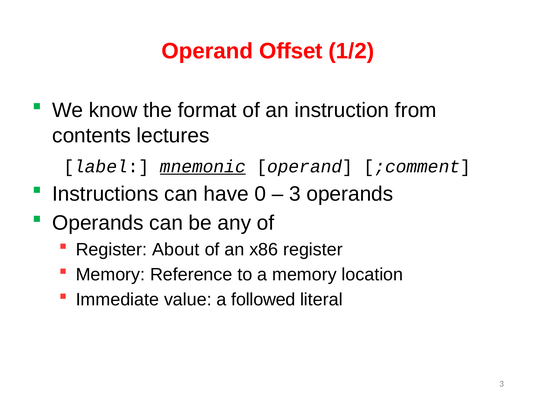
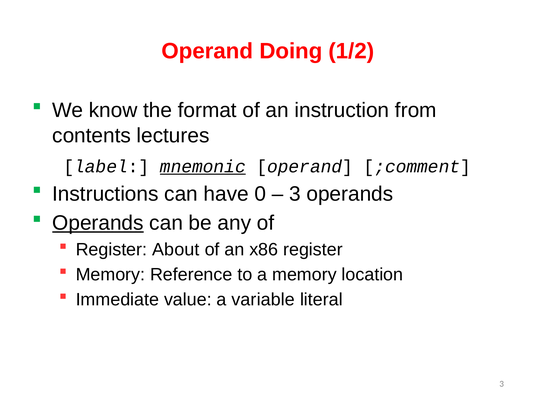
Offset: Offset -> Doing (291, 51)
Operands underline: none -> present (98, 223)
followed: followed -> variable (263, 300)
